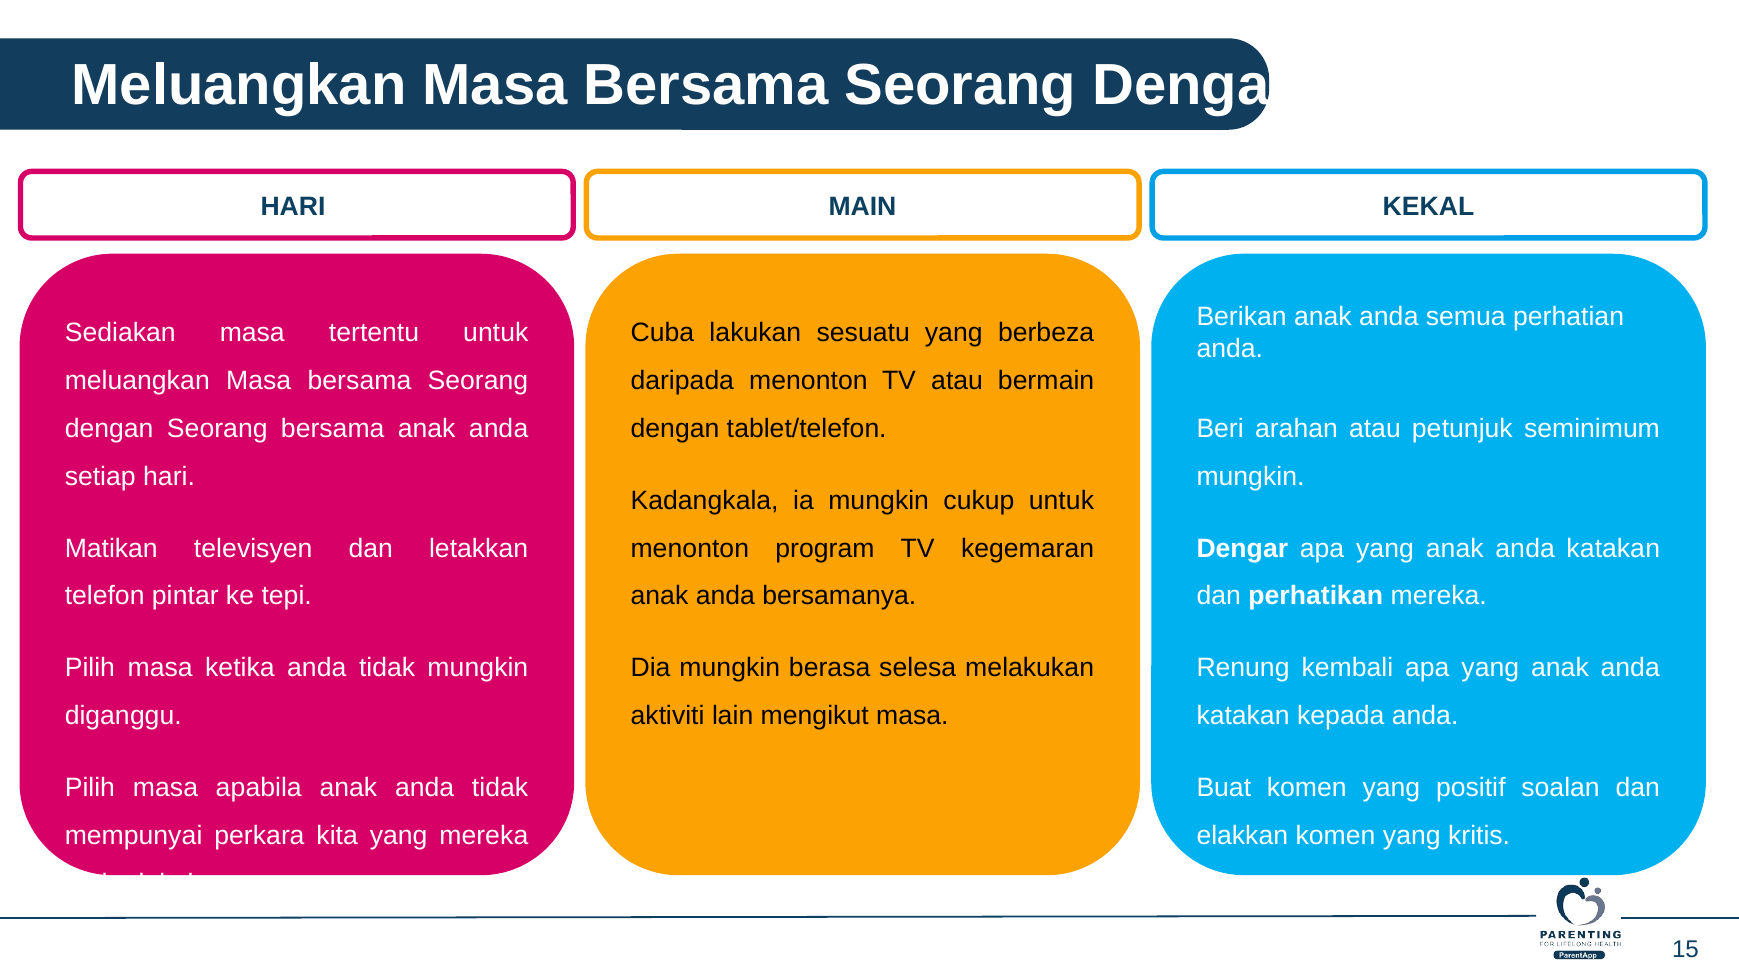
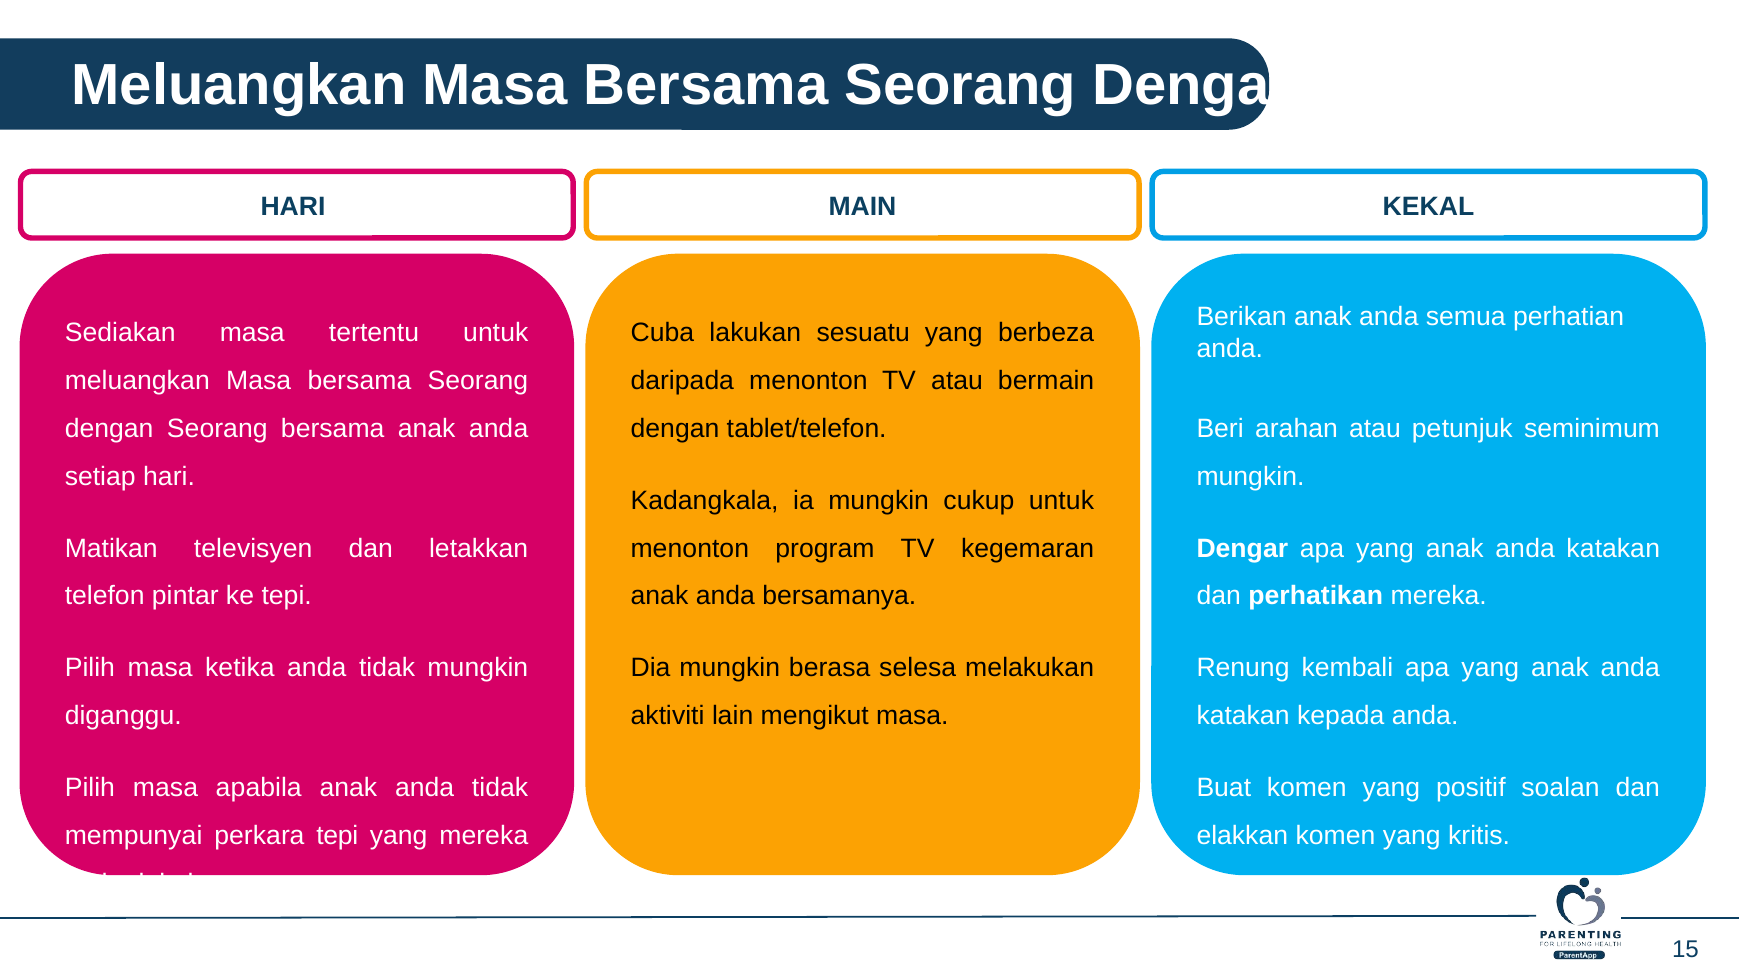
perkara kita: kita -> tepi (337, 836)
